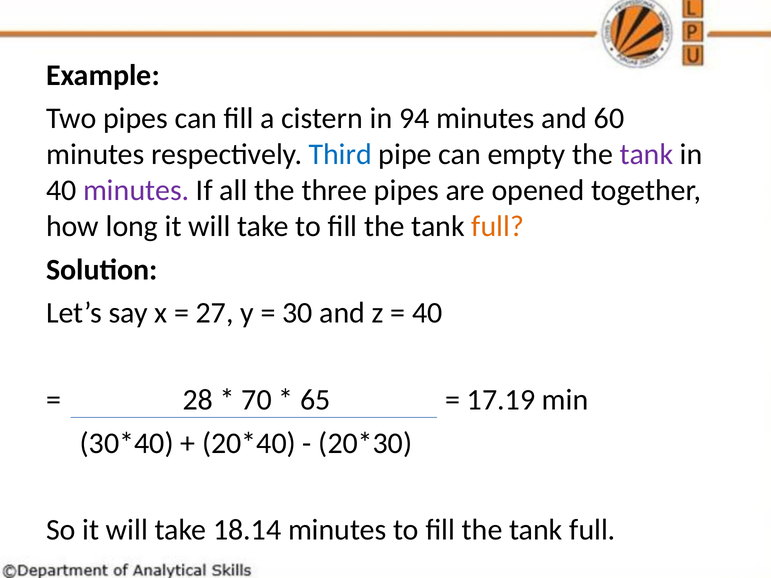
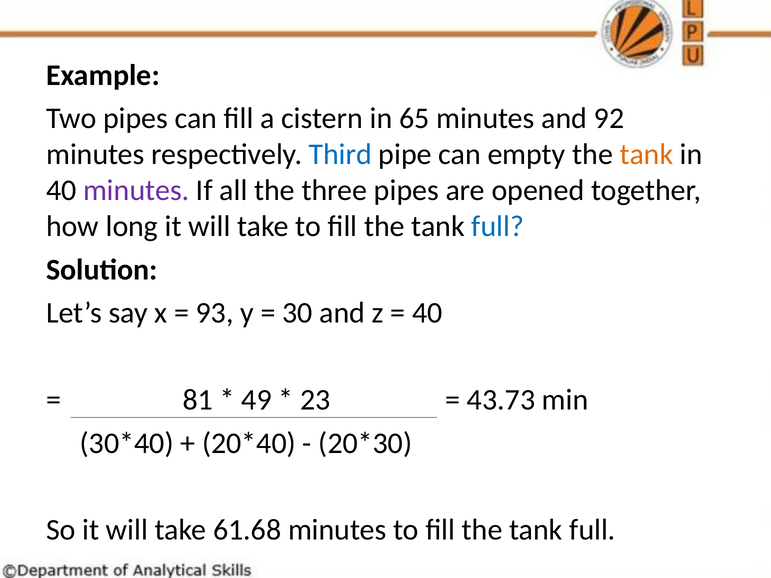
94: 94 -> 65 (414, 119)
60: 60 -> 92 (609, 119)
tank colour: purple -> orange (646, 155)
full colour: orange -> blue (498, 226)
27: 27 -> 93 (215, 313)
28: 28 -> 81 (198, 400)
70: 70 -> 49 (257, 400)
65: 65 -> 23 (315, 400)
17.19: 17.19 -> 43.73 (501, 400)
18.14: 18.14 -> 61.68 (247, 530)
